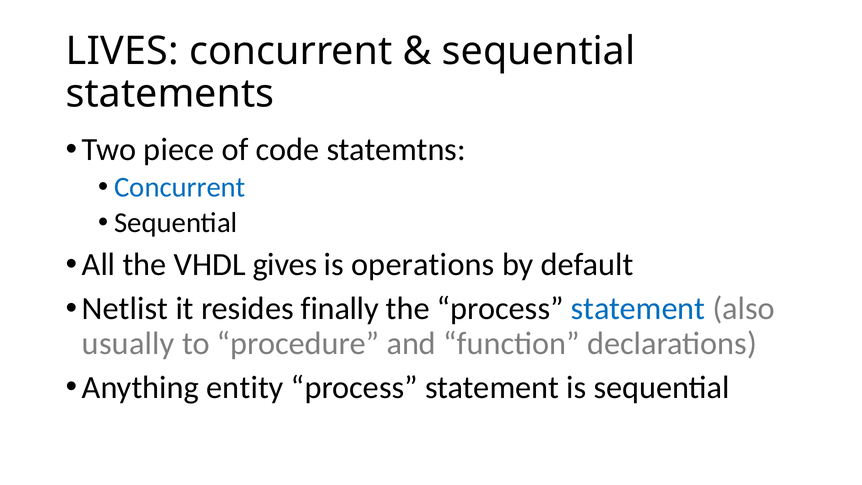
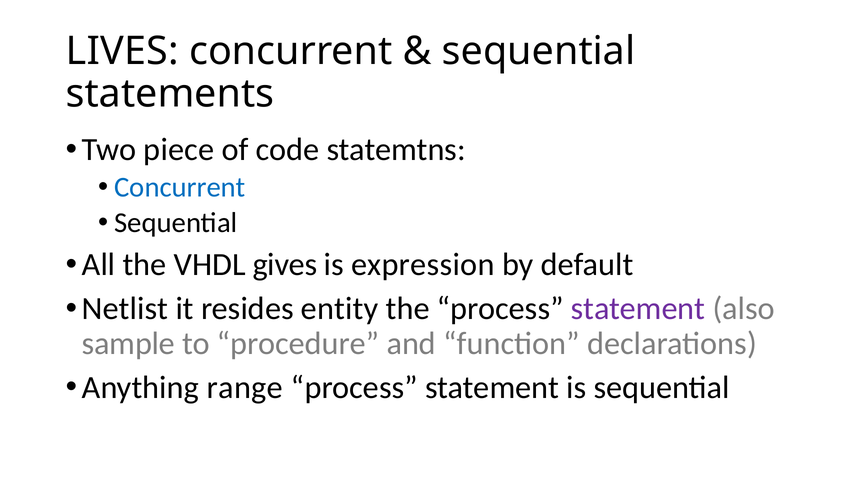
operations: operations -> expression (423, 265)
finally: finally -> entity (340, 308)
statement colour: blue -> purple (638, 308)
usually: usually -> sample (128, 343)
entity: entity -> range (245, 387)
